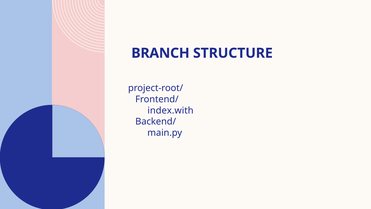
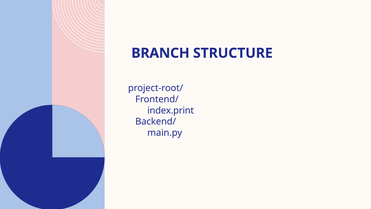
index.with: index.with -> index.print (171, 110)
